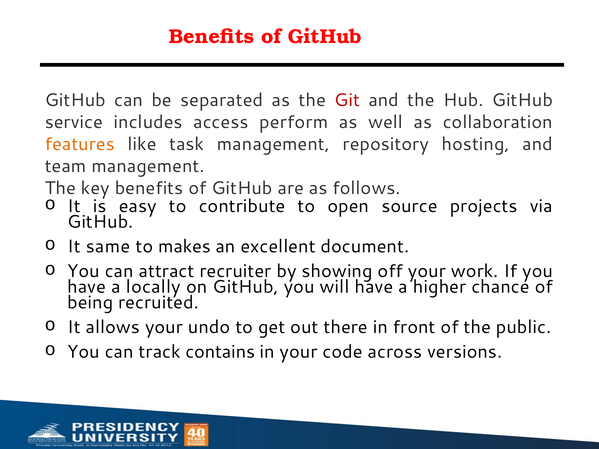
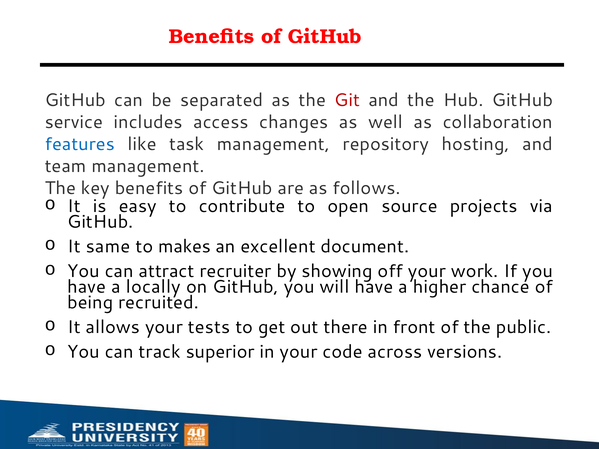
perform: perform -> changes (294, 122)
features colour: orange -> blue (80, 144)
undo: undo -> tests (209, 327)
contains: contains -> superior (220, 352)
